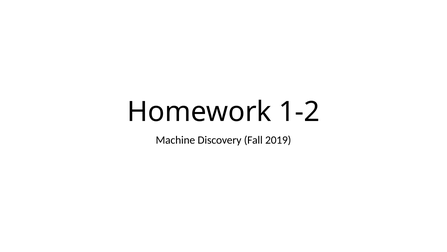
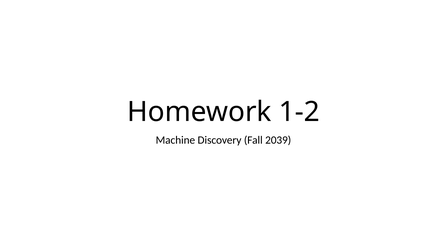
2019: 2019 -> 2039 (278, 140)
